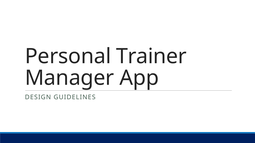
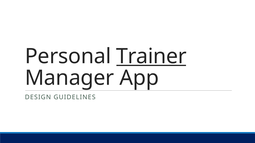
Trainer underline: none -> present (151, 56)
